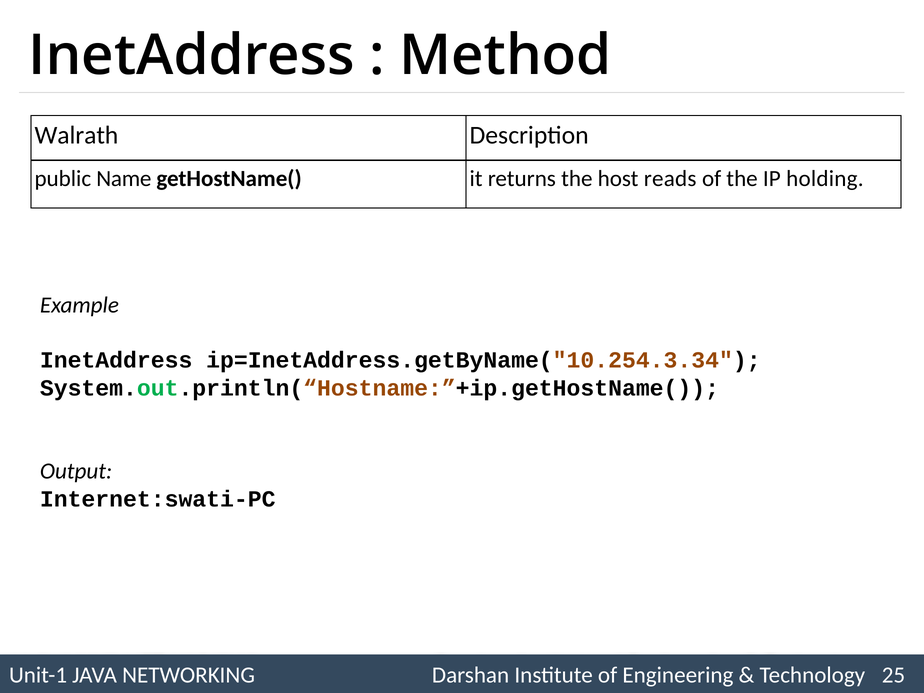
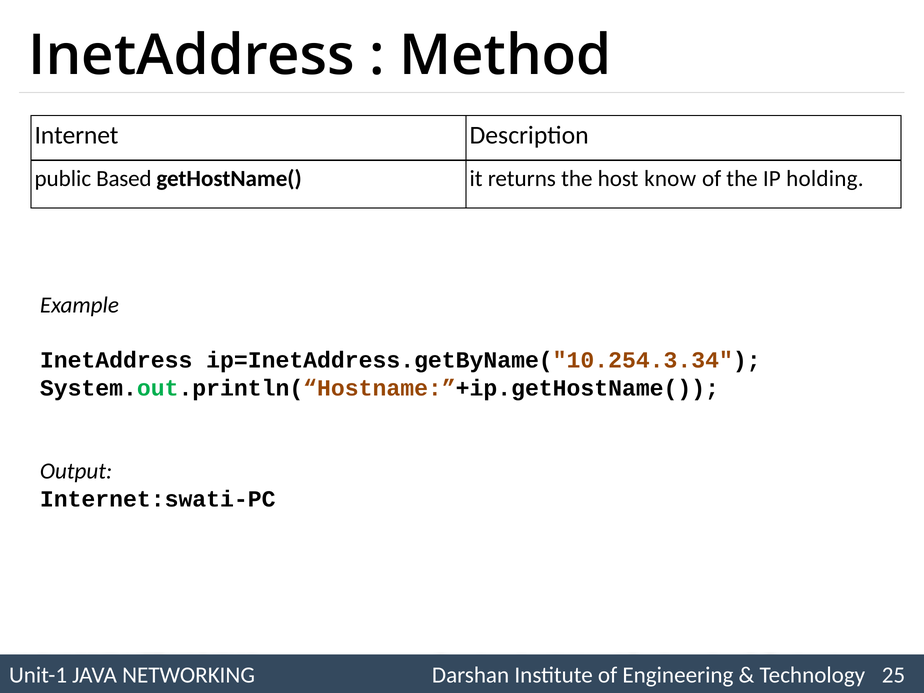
Walrath: Walrath -> Internet (76, 135)
Name: Name -> Based (124, 178)
reads: reads -> know (670, 178)
